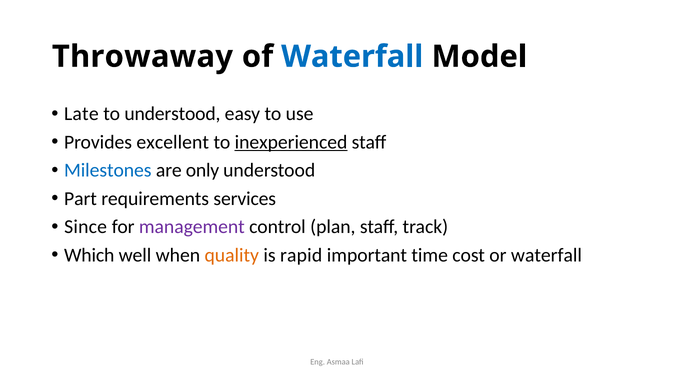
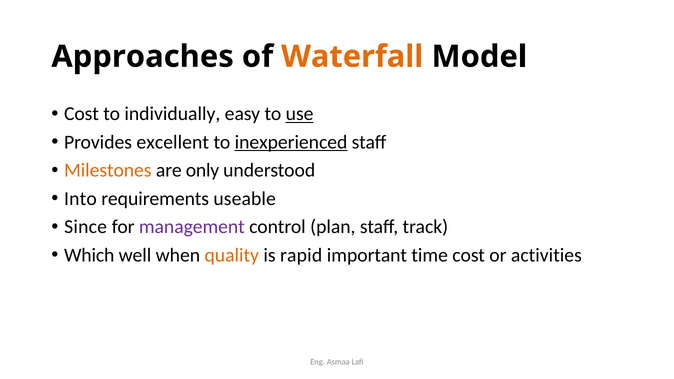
Throwaway: Throwaway -> Approaches (143, 57)
Waterfall colour: blue -> orange (352, 57)
Late: Late -> Cost (81, 114)
to understood: understood -> individually (172, 114)
use underline: none -> present (300, 114)
Milestones colour: blue -> orange (108, 170)
Part: Part -> Into (80, 199)
services: services -> useable (245, 199)
or waterfall: waterfall -> activities (546, 255)
